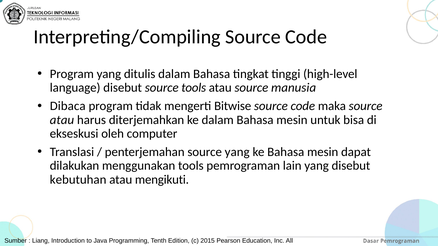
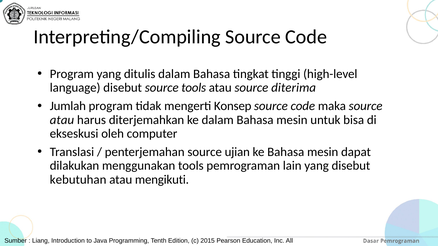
manusia: manusia -> diterima (294, 88)
Dibaca: Dibaca -> Jumlah (68, 106)
Bitwise: Bitwise -> Konsep (233, 106)
source yang: yang -> ujian (237, 152)
